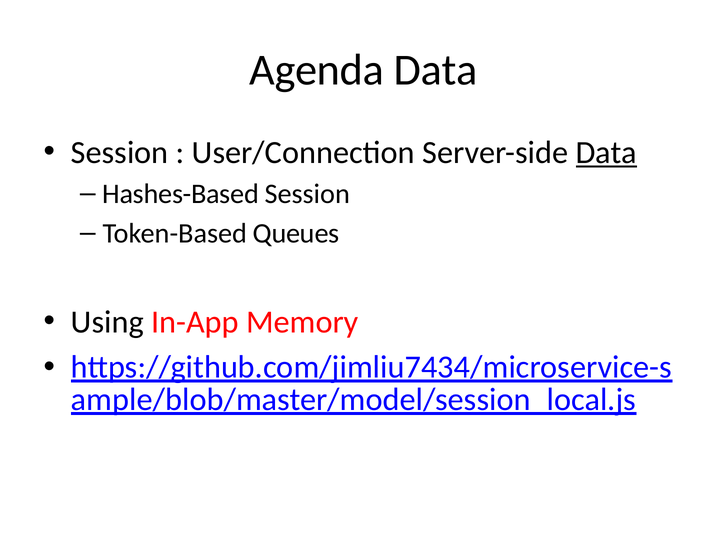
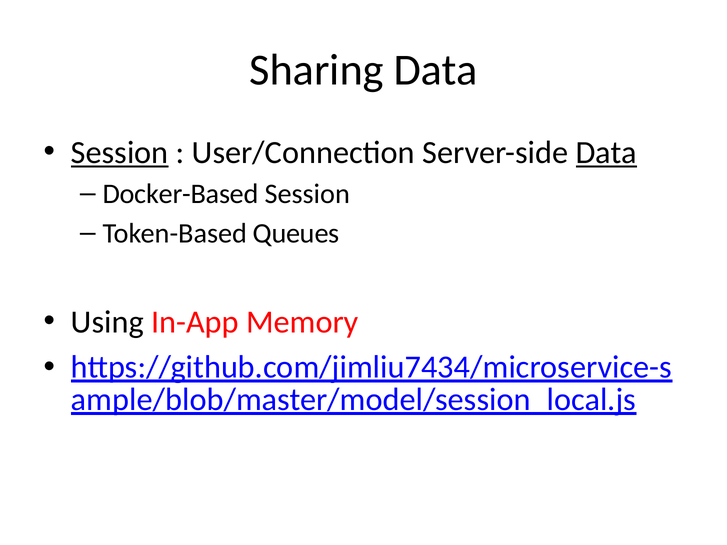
Agenda: Agenda -> Sharing (316, 70)
Session underline: none -> present (120, 153)
Hashes-Based: Hashes-Based -> Docker-Based (181, 194)
